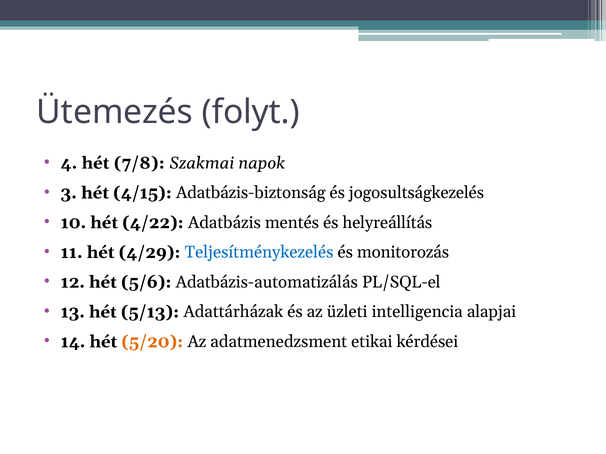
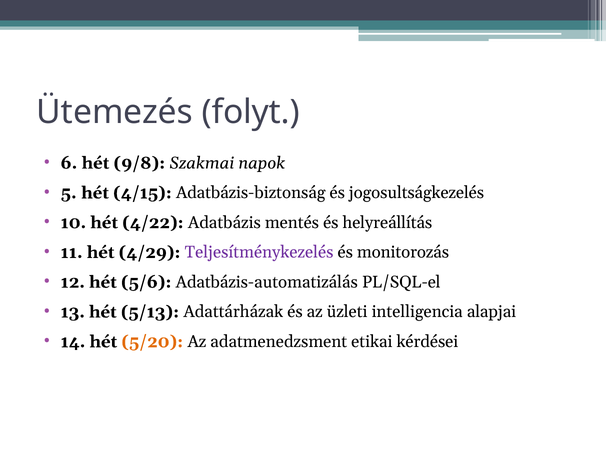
4: 4 -> 6 (69, 163)
7/8: 7/8 -> 9/8 (139, 163)
3: 3 -> 5 (69, 193)
Teljesítménykezelés colour: blue -> purple (259, 253)
